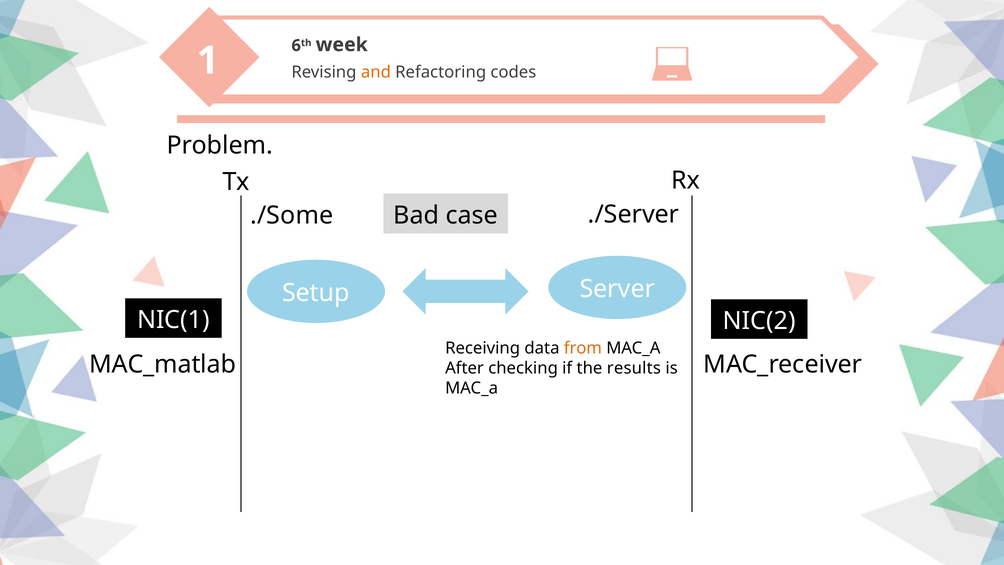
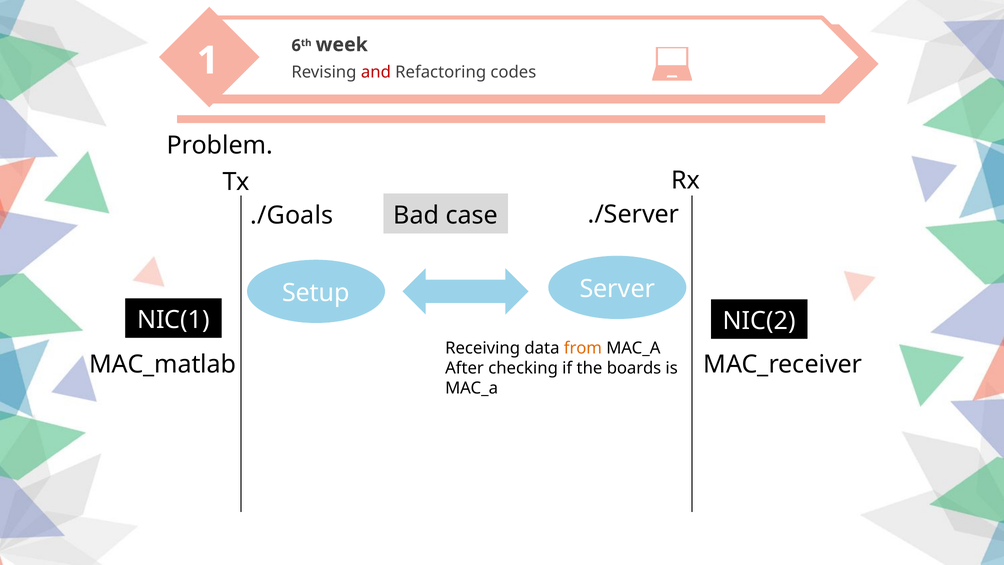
and colour: orange -> red (376, 72)
./Some: ./Some -> ./Goals (292, 215)
results: results -> boards (634, 368)
